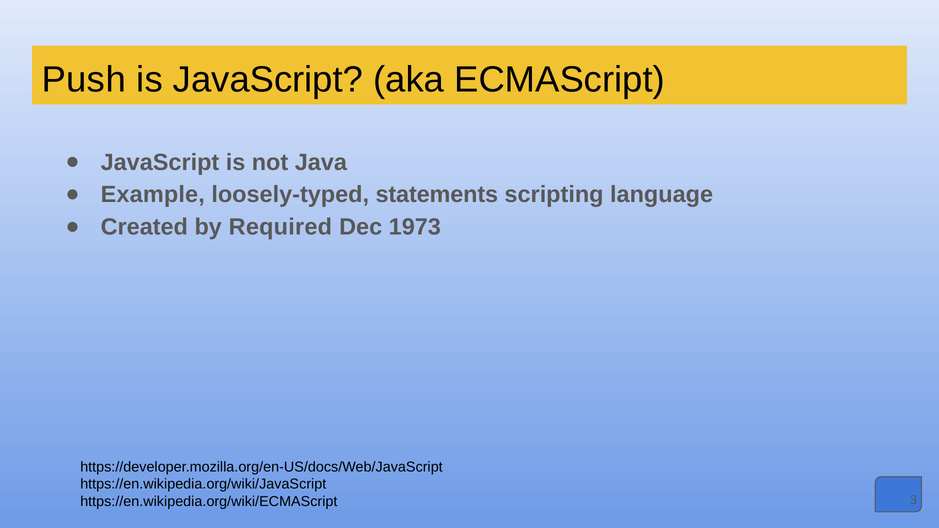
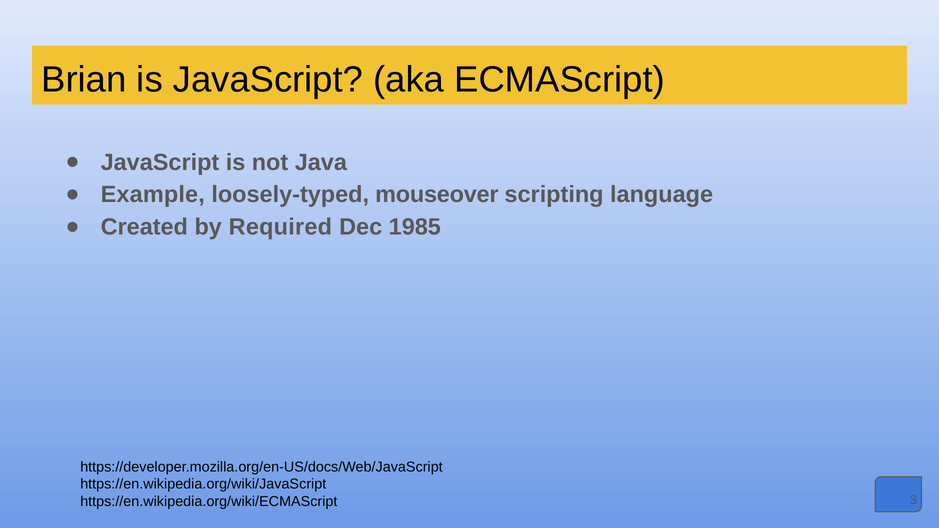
Push: Push -> Brian (84, 80)
statements: statements -> mouseover (437, 195)
1973: 1973 -> 1985 (415, 227)
